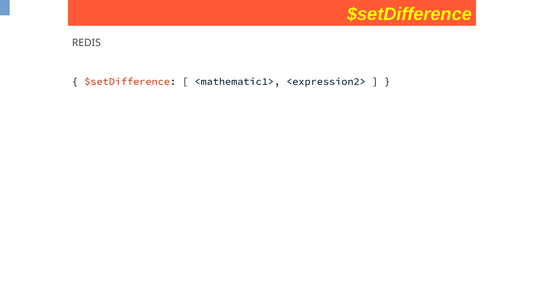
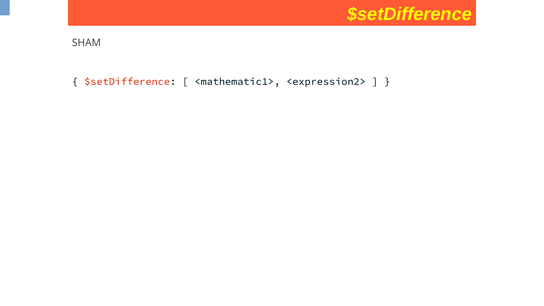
REDIS: REDIS -> SHAM (86, 43)
